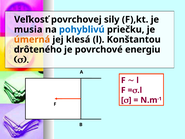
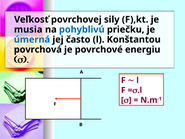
úmerná colour: orange -> blue (32, 39)
klesá: klesá -> často (78, 39)
drôteného: drôteného -> povrchová (38, 49)
